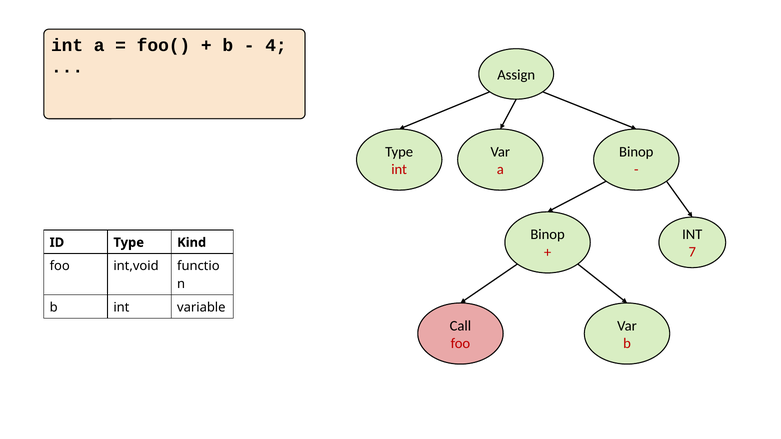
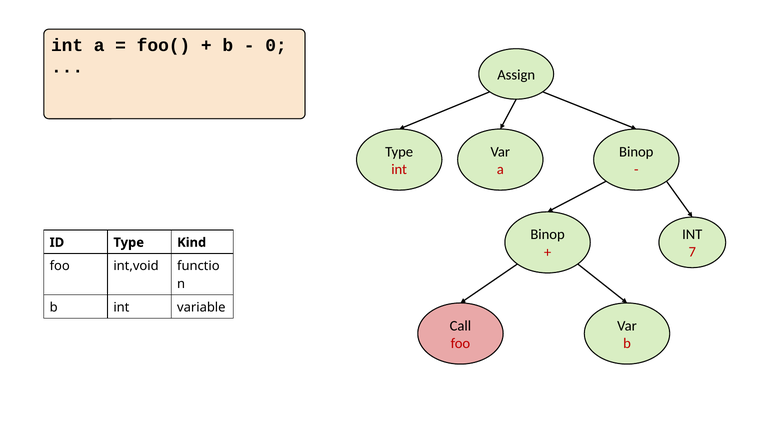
4: 4 -> 0 (276, 46)
